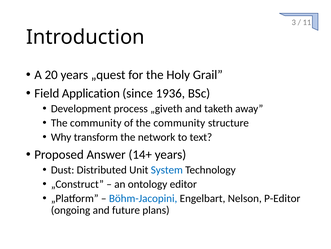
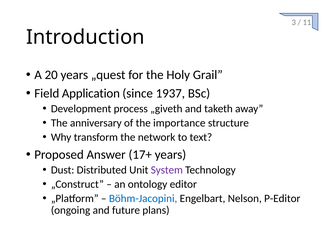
1936: 1936 -> 1937 (170, 93)
community: community -> anniversary (96, 122)
of the community: community -> importance (179, 122)
14+: 14+ -> 17+ (140, 154)
System colour: blue -> purple (167, 169)
